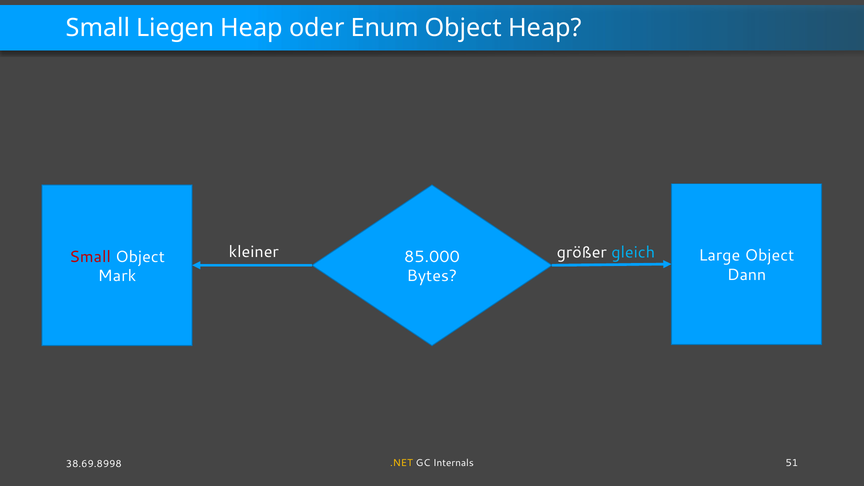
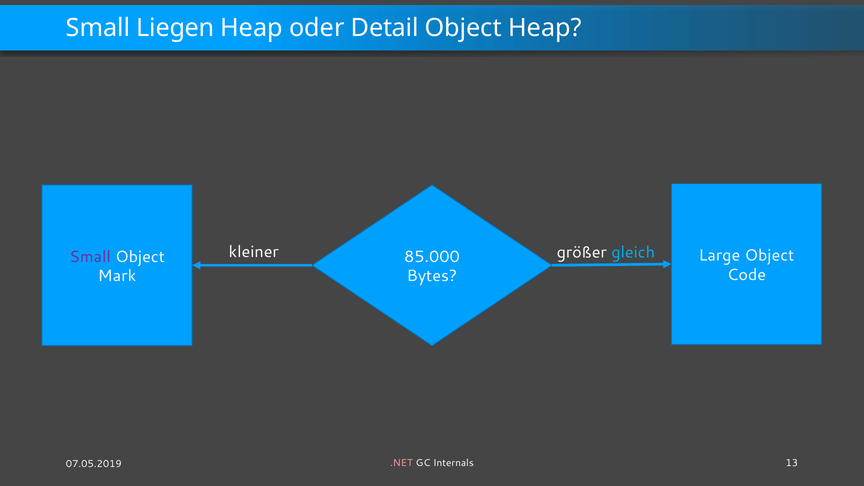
Enum: Enum -> Detail (385, 28)
Small colour: red -> purple (90, 257)
Dann: Dann -> Code (747, 275)
.NET colour: yellow -> pink (401, 463)
51: 51 -> 13 (792, 463)
38.69.8998: 38.69.8998 -> 07.05.2019 (94, 464)
